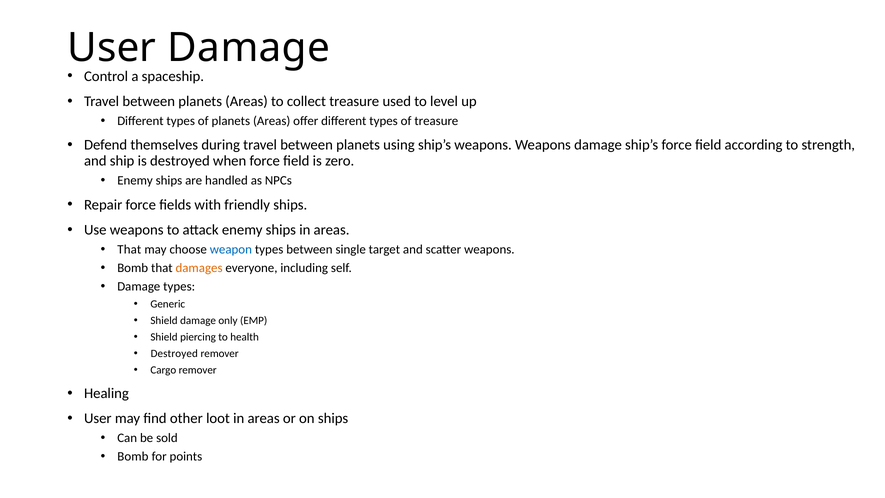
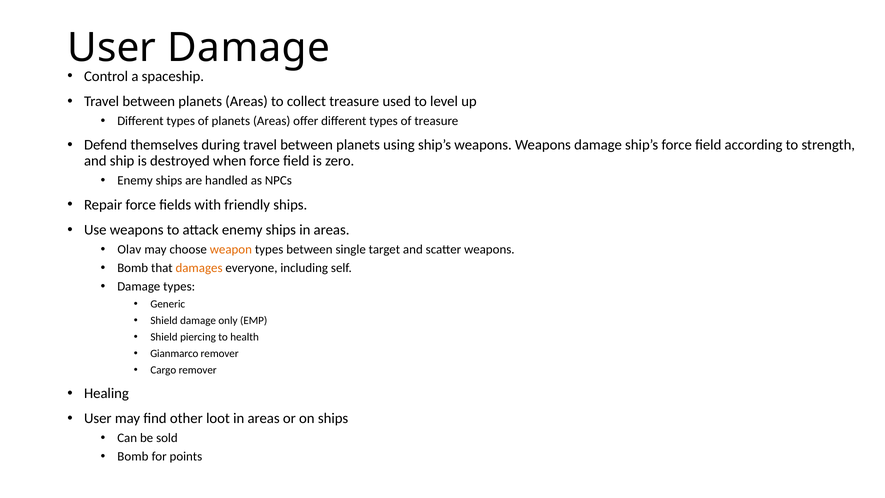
That: That -> Olav (129, 249)
weapon colour: blue -> orange (231, 249)
Destroyed: Destroyed -> Gianmarco (174, 354)
